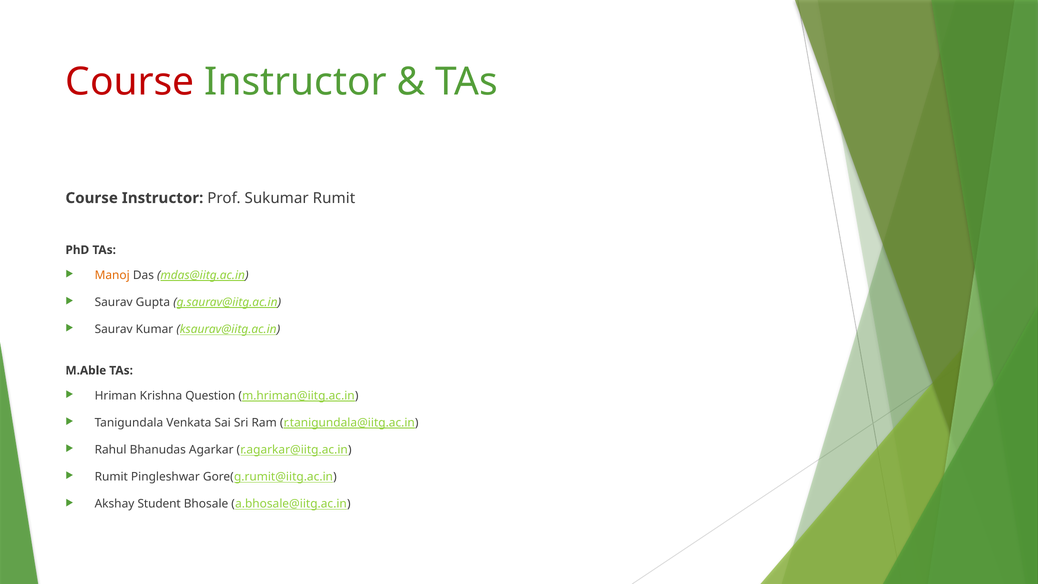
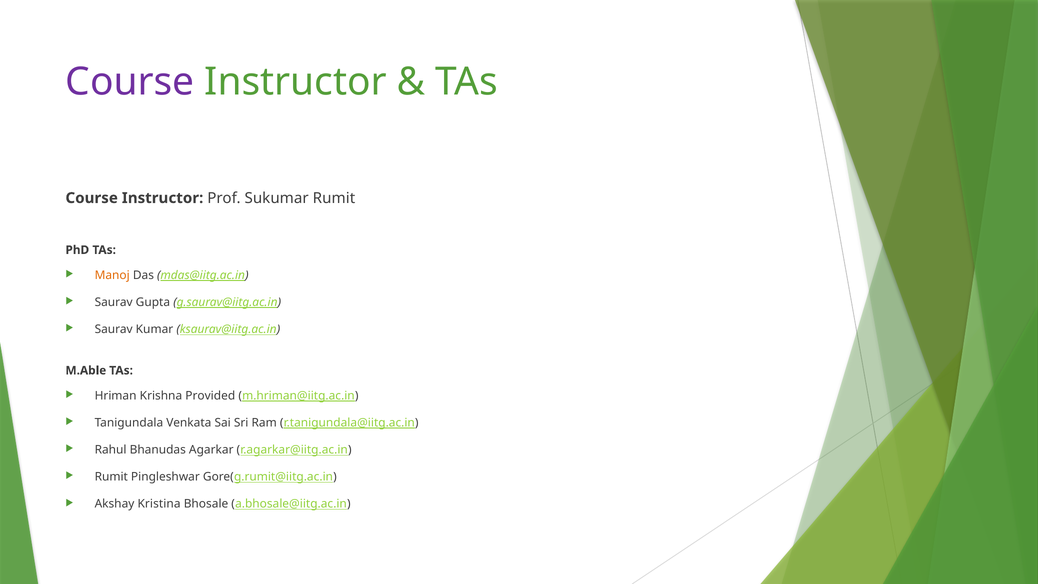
Course colour: red -> purple (130, 82)
Question: Question -> Provided (210, 395)
Student: Student -> Kristina (159, 504)
